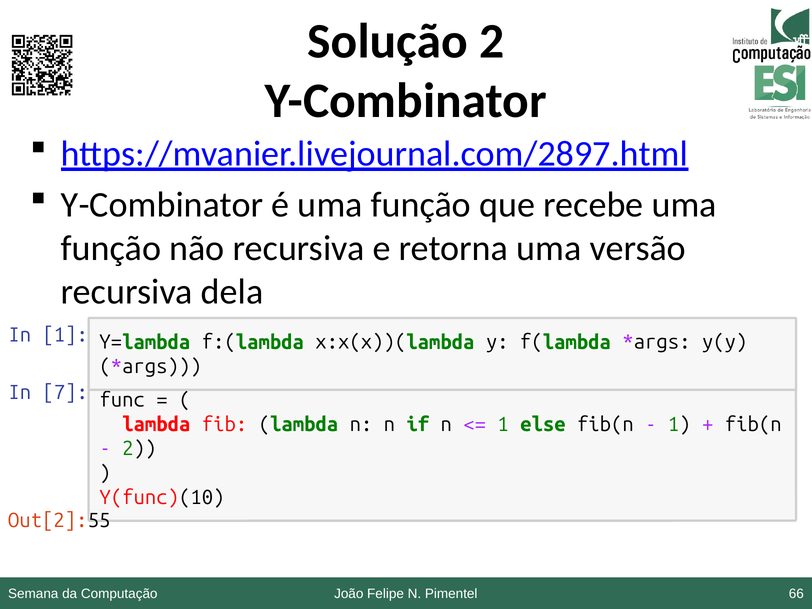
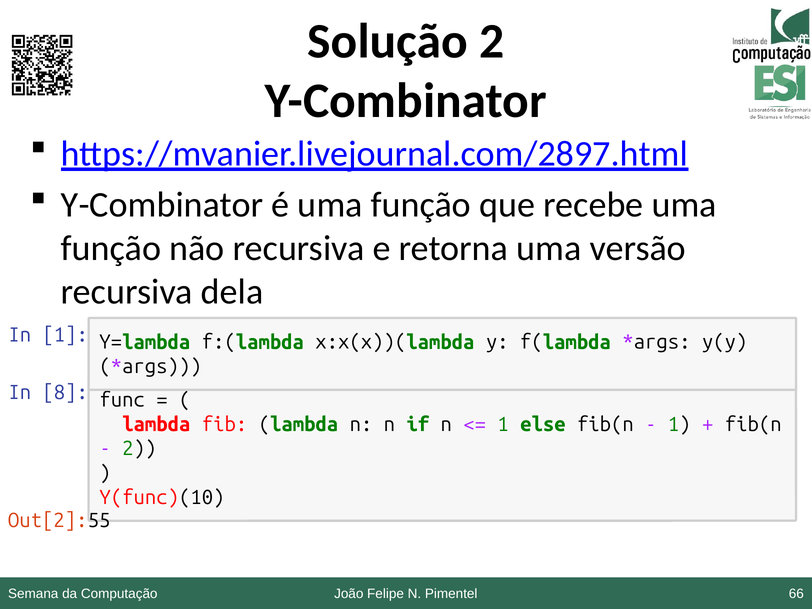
7: 7 -> 8 (65, 392)
